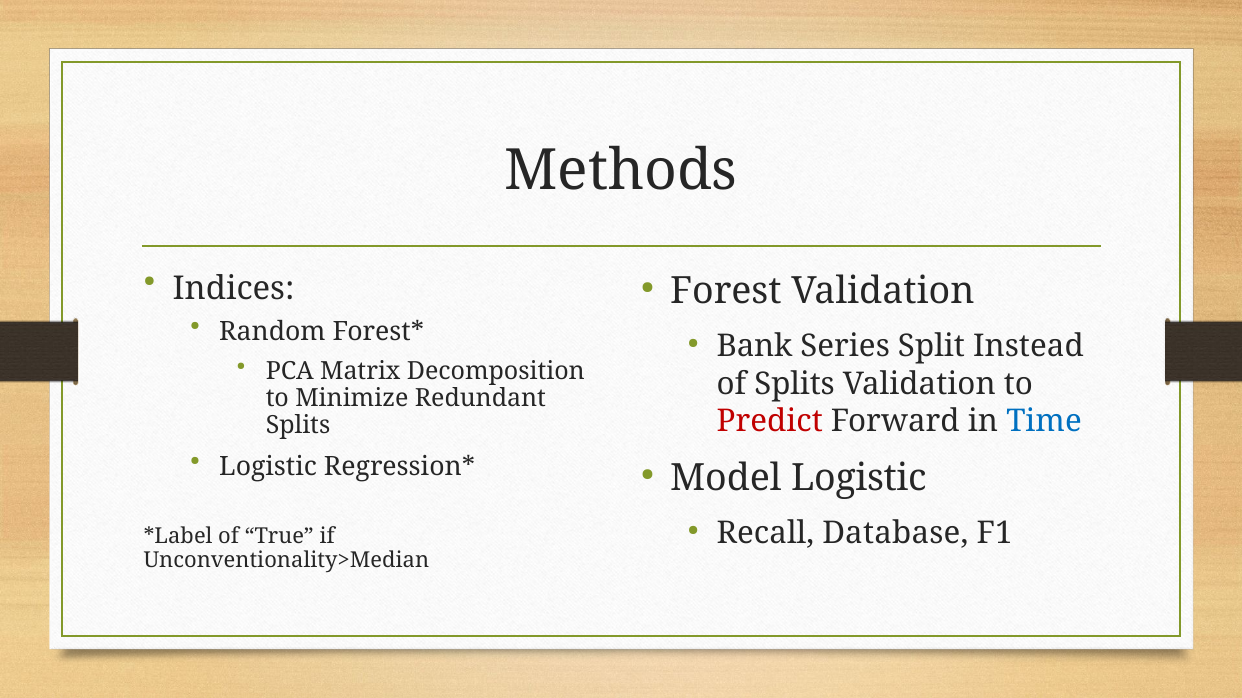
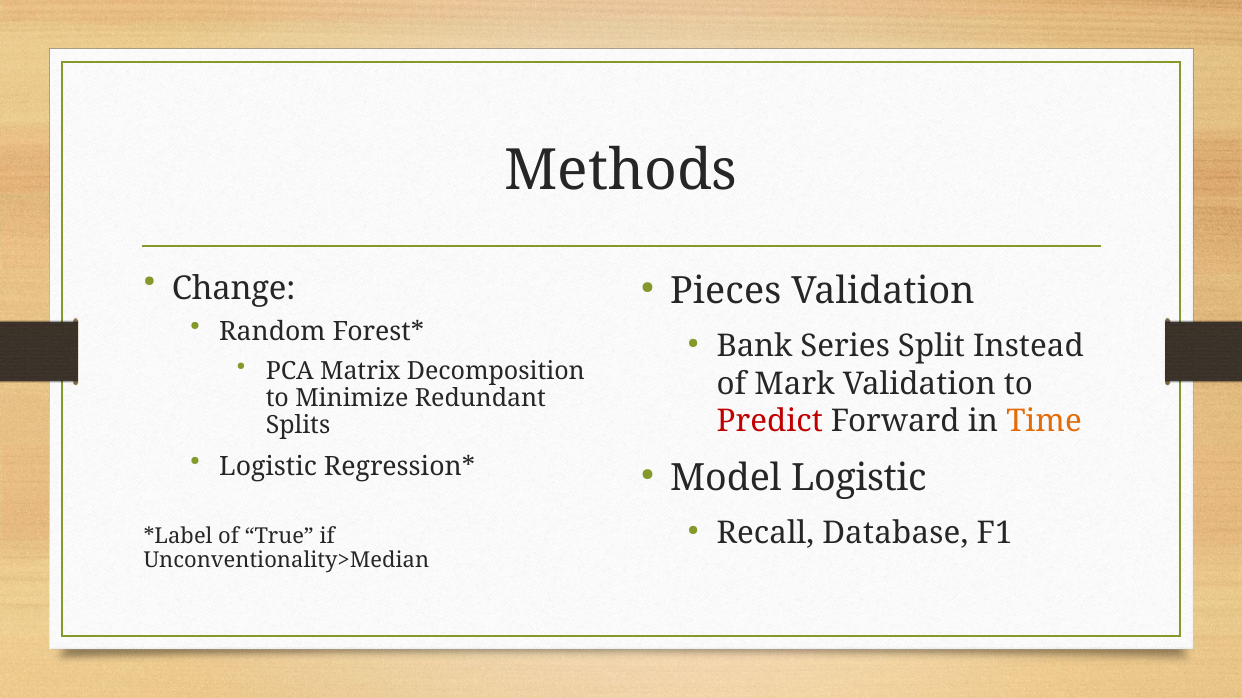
Indices: Indices -> Change (234, 288)
Forest: Forest -> Pieces (726, 292)
of Splits: Splits -> Mark (795, 384)
Time colour: blue -> orange (1044, 422)
